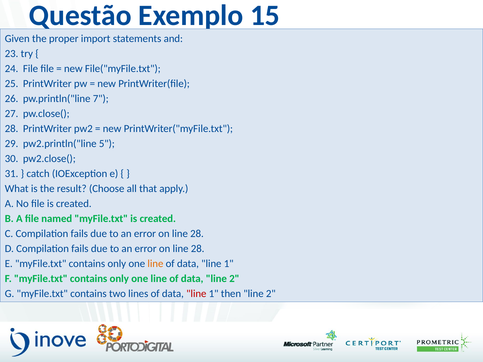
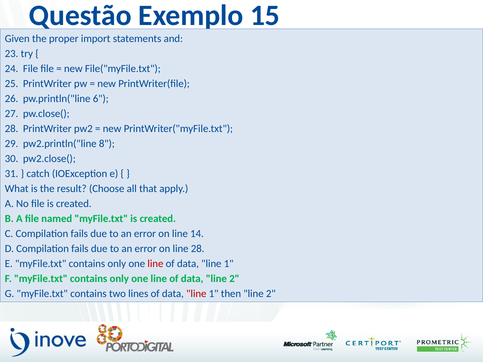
7: 7 -> 6 (101, 99)
5: 5 -> 8 (107, 144)
28: 28 -> 14 (197, 234)
line colour: orange -> red (155, 264)
